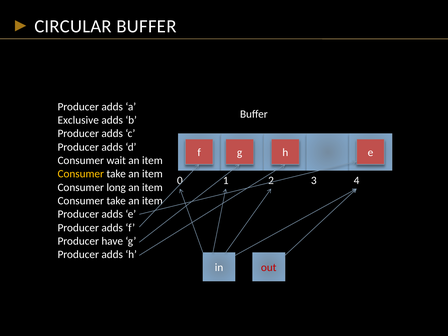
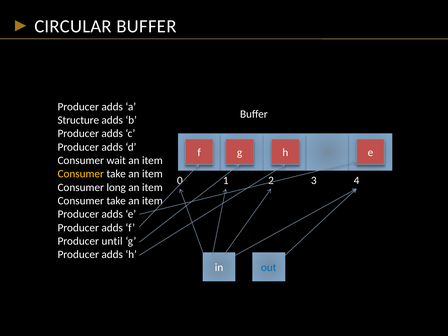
Exclusive: Exclusive -> Structure (78, 120)
have: have -> until (112, 241)
out colour: red -> blue (269, 268)
